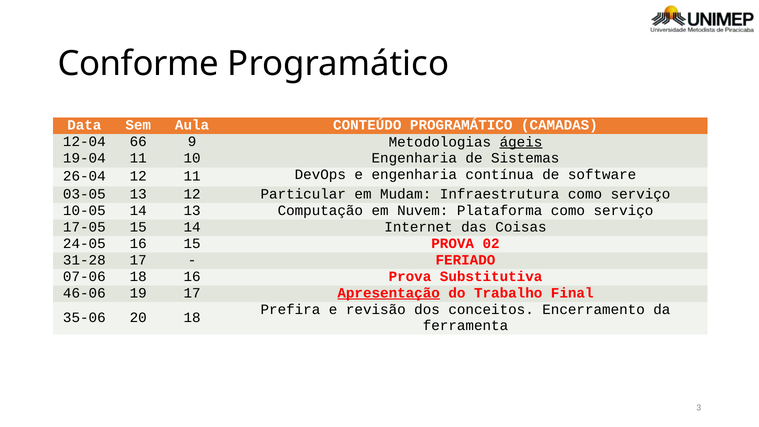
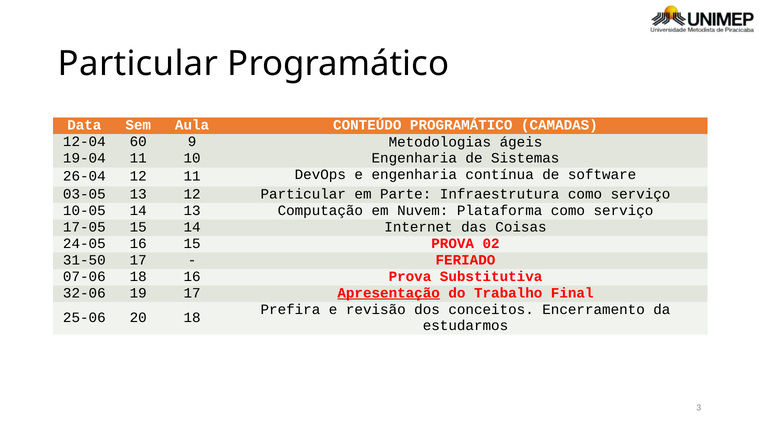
Conforme: Conforme -> Particular (138, 64)
66: 66 -> 60 (138, 142)
ágeis underline: present -> none (521, 142)
Mudam: Mudam -> Parte (406, 194)
31-28: 31-28 -> 31-50 (84, 260)
46-06: 46-06 -> 32-06 (84, 293)
35-06: 35-06 -> 25-06 (84, 317)
ferramenta: ferramenta -> estudarmos (465, 325)
